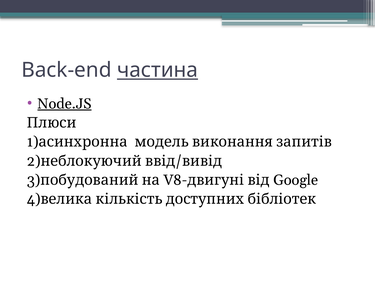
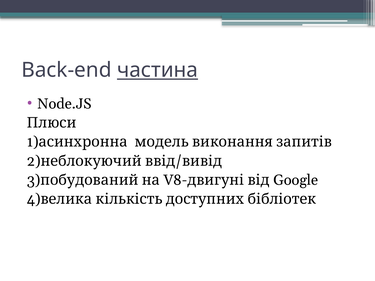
Node.JS underline: present -> none (64, 104)
